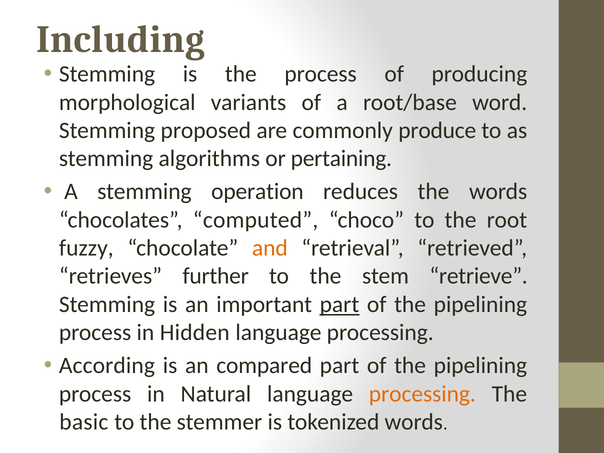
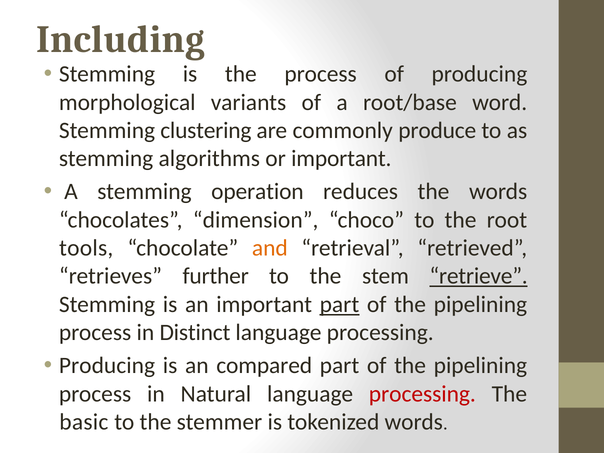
proposed: proposed -> clustering (206, 131)
or pertaining: pertaining -> important (341, 159)
computed: computed -> dimension (256, 220)
fuzzy: fuzzy -> tools (86, 248)
retrieve underline: none -> present (479, 276)
Hidden: Hidden -> Distinct (195, 333)
According: According -> Producing (107, 366)
processing colour: orange -> red (422, 394)
